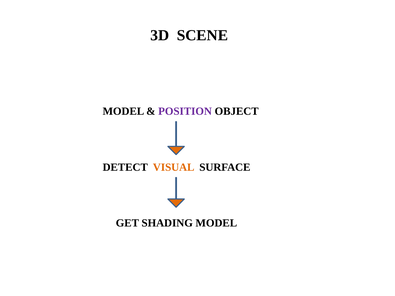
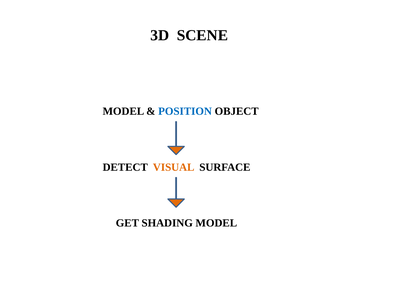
POSITION colour: purple -> blue (185, 111)
